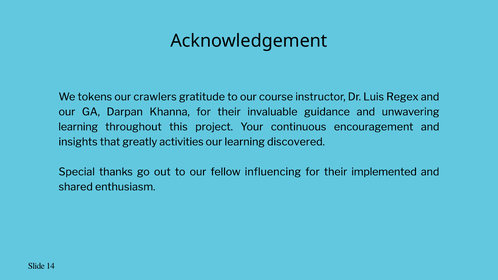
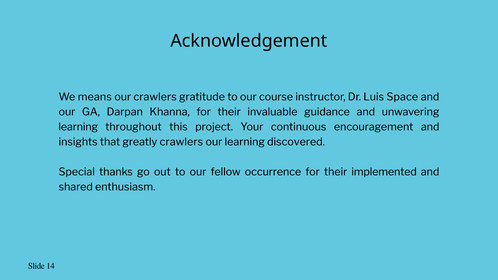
tokens: tokens -> means (95, 97)
Regex: Regex -> Space (402, 97)
greatly activities: activities -> crawlers (181, 142)
influencing: influencing -> occurrence (273, 172)
